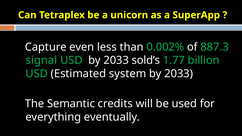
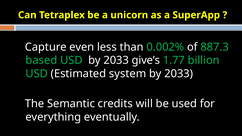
signal: signal -> based (41, 60)
sold’s: sold’s -> give’s (146, 60)
